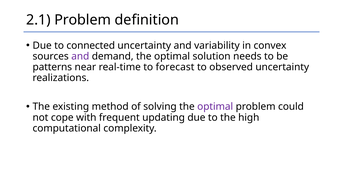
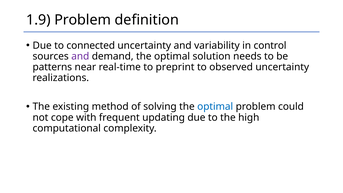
2.1: 2.1 -> 1.9 (38, 20)
convex: convex -> control (270, 45)
forecast: forecast -> preprint (175, 67)
optimal colour: purple -> blue (215, 107)
